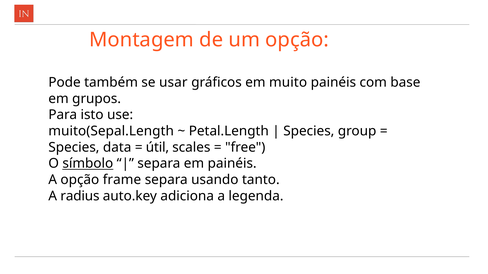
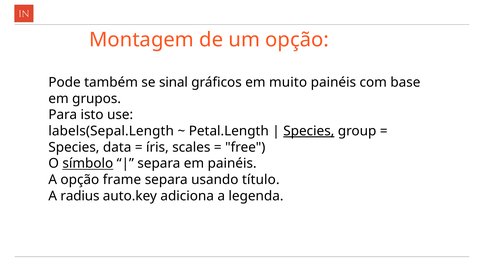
usar: usar -> sinal (173, 83)
muito(Sepal.Length: muito(Sepal.Length -> labels(Sepal.Length (111, 131)
Species underline: none -> present (309, 131)
útil: útil -> íris (157, 148)
tanto: tanto -> título (261, 180)
